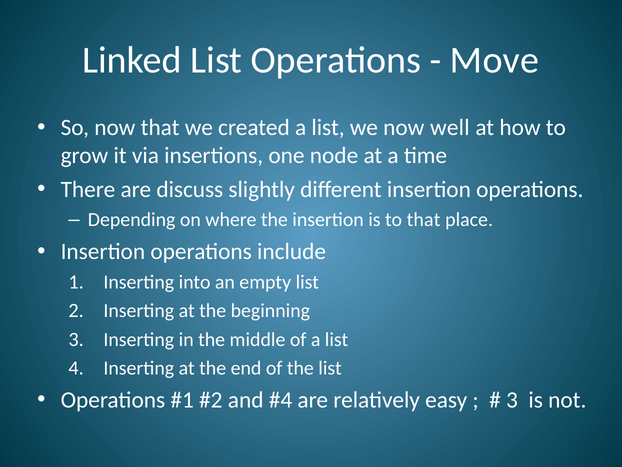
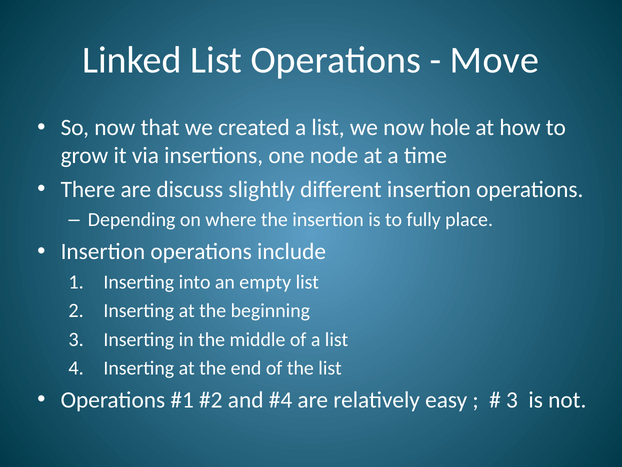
well: well -> hole (450, 128)
to that: that -> fully (424, 220)
